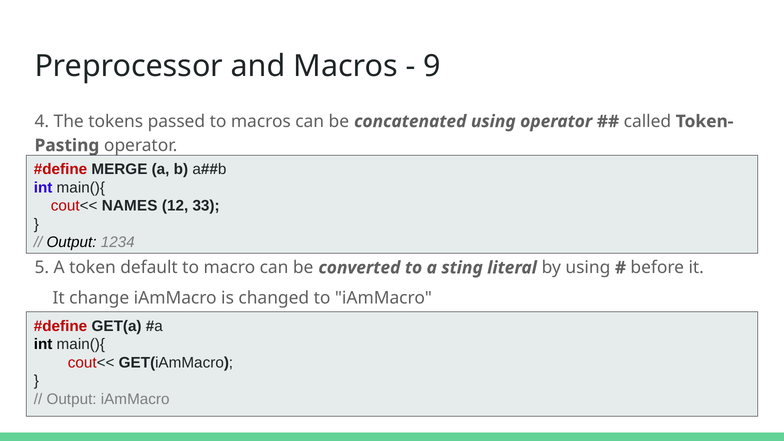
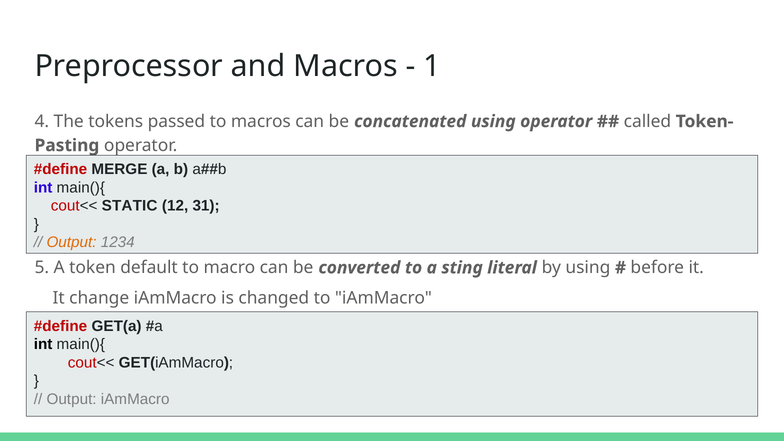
9: 9 -> 1 (432, 66)
NAMES: NAMES -> STATIC (130, 206)
33: 33 -> 31 (206, 206)
Output colour: black -> orange (72, 242)
